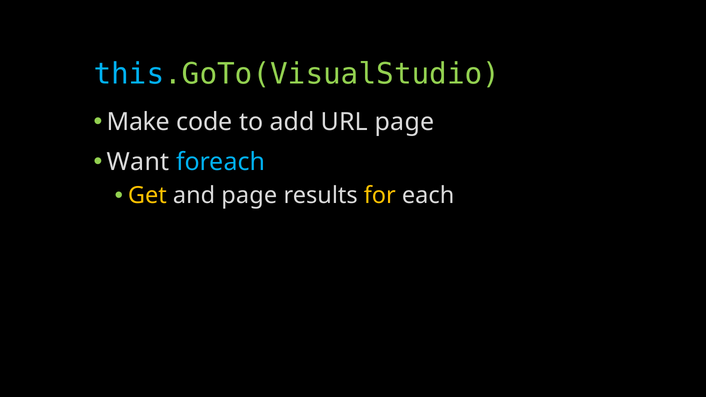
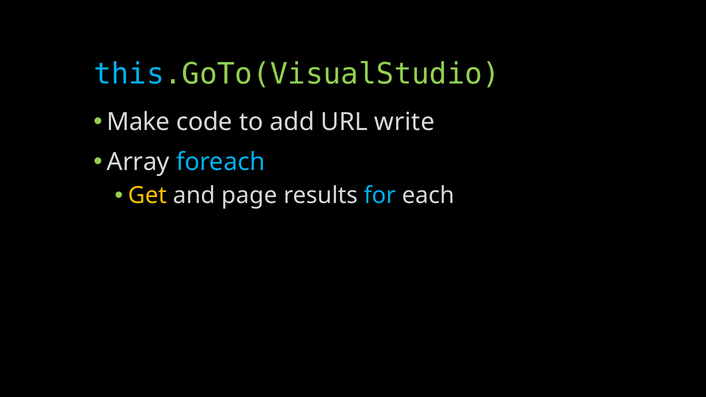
URL page: page -> write (404, 122)
Want: Want -> Array (138, 162)
for colour: yellow -> light blue (380, 196)
